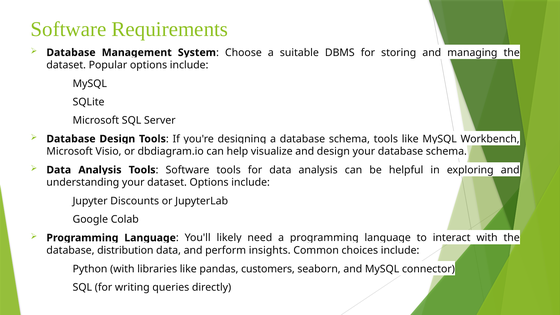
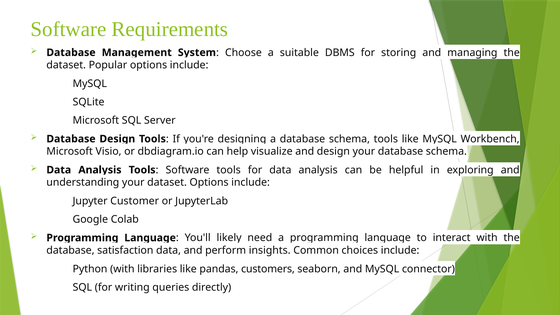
Discounts: Discounts -> Customer (135, 201)
distribution: distribution -> satisfaction (125, 250)
